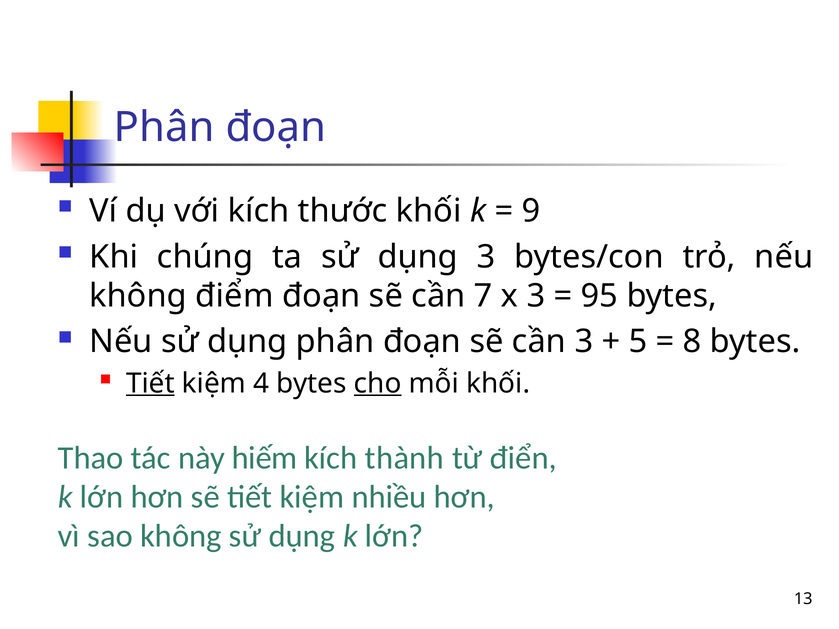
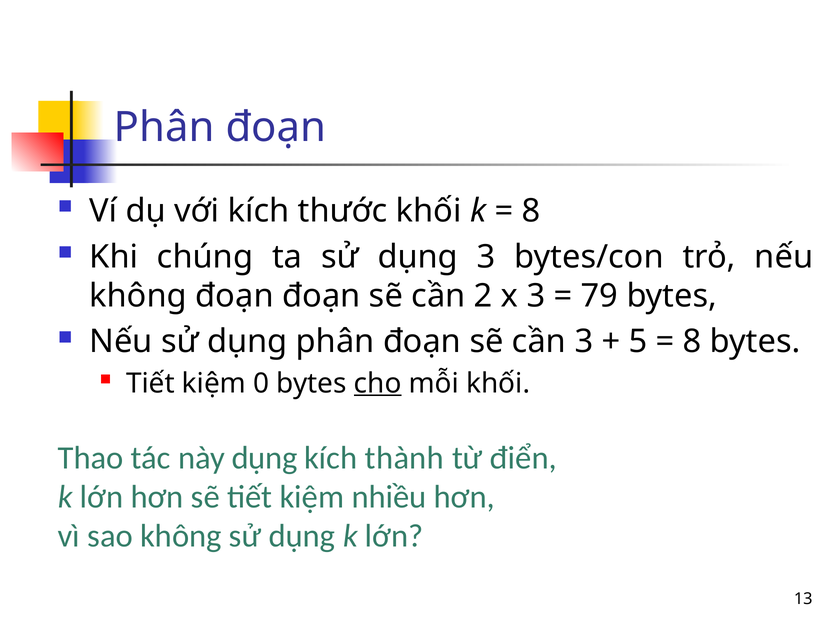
9: 9 -> 8 (531, 211)
không điểm: điểm -> đoạn (234, 296)
7: 7 -> 2 (483, 296)
95: 95 -> 79 (599, 296)
Tiết underline: present -> none (150, 383)
4: 4 -> 0 (261, 383)
này hiếm: hiếm -> dụng (265, 458)
